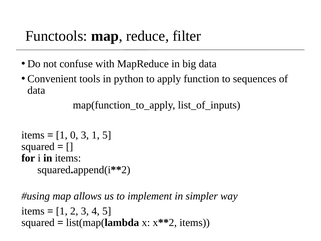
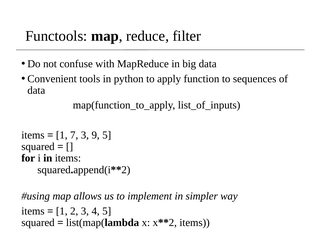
0: 0 -> 7 (74, 135)
3 1: 1 -> 9 (96, 135)
